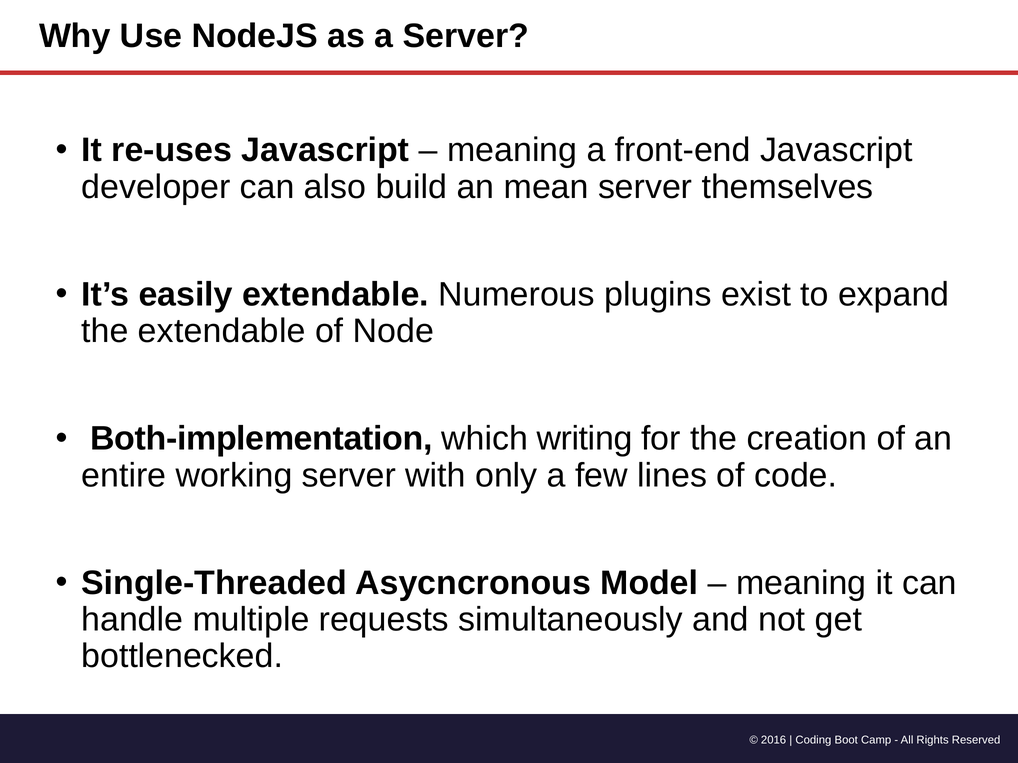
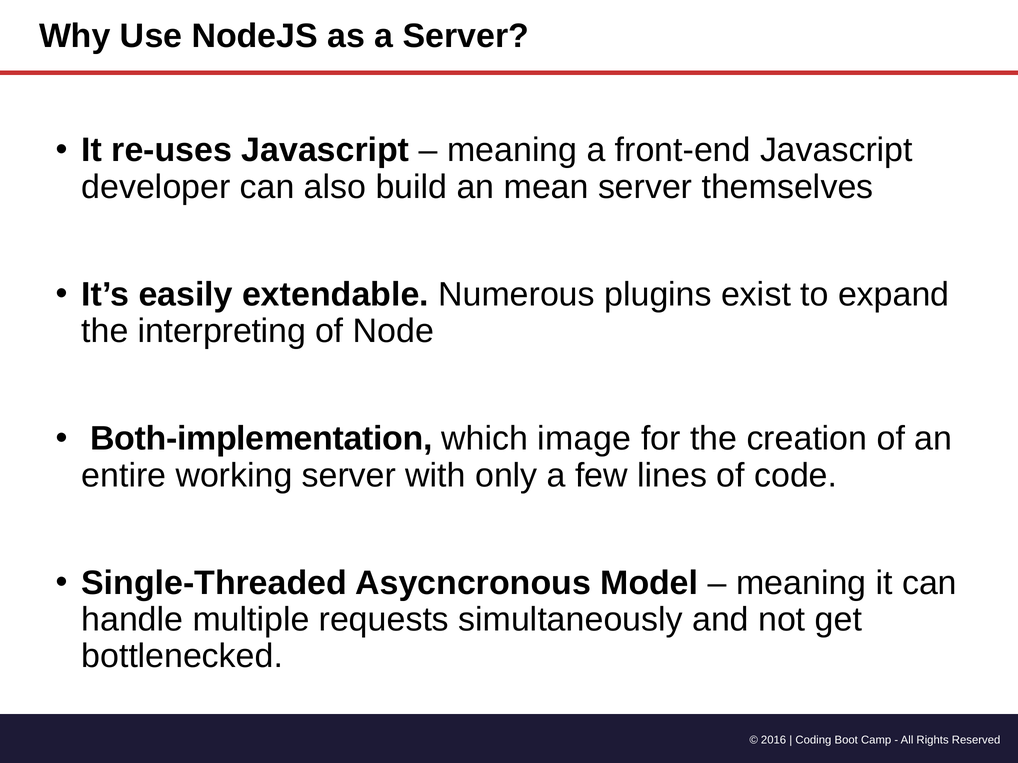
the extendable: extendable -> interpreting (222, 331)
writing: writing -> image (584, 439)
